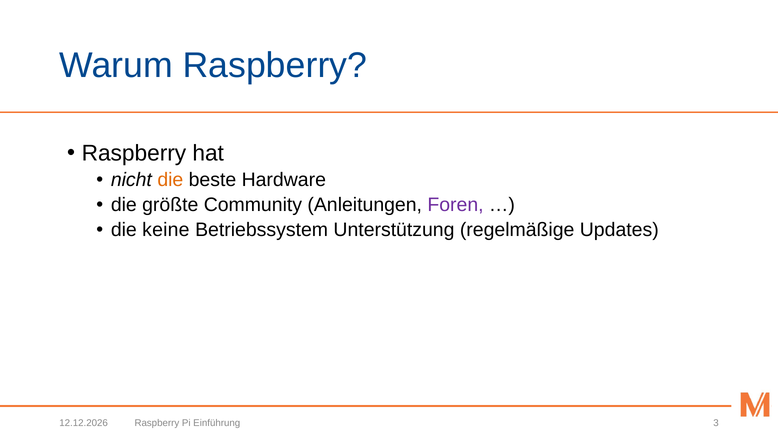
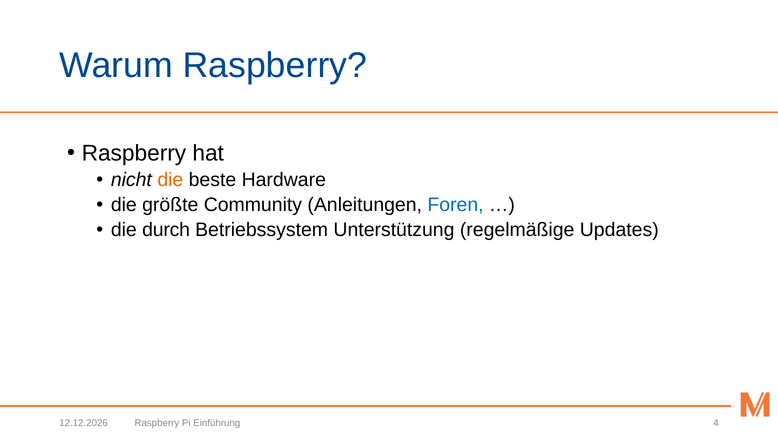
Foren colour: purple -> blue (456, 205)
keine: keine -> durch (166, 230)
3: 3 -> 4 (716, 423)
